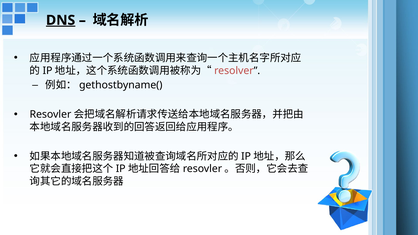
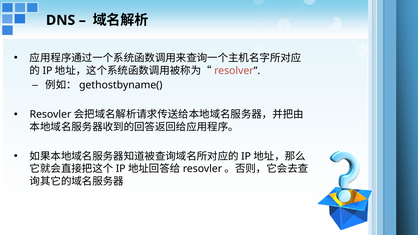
DNS underline: present -> none (61, 20)
